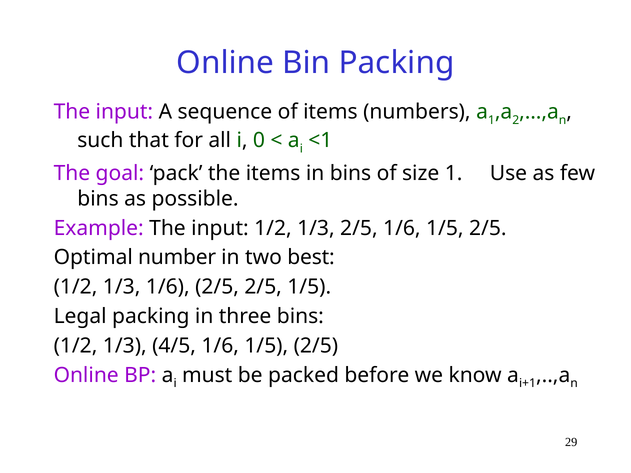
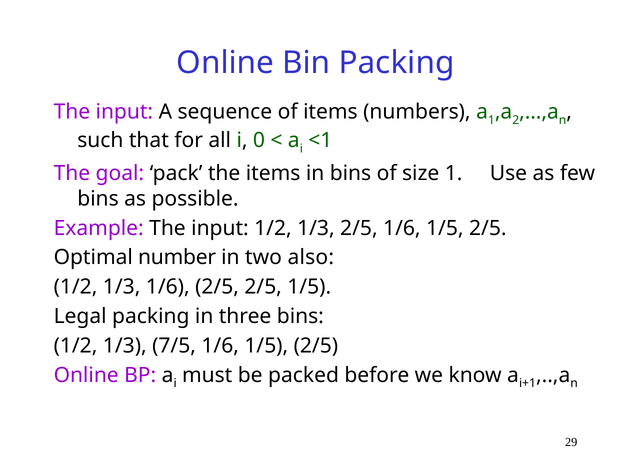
best: best -> also (311, 258)
4/5: 4/5 -> 7/5 (174, 346)
